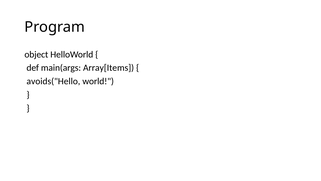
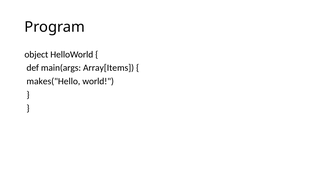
avoids("Hello: avoids("Hello -> makes("Hello (53, 81)
